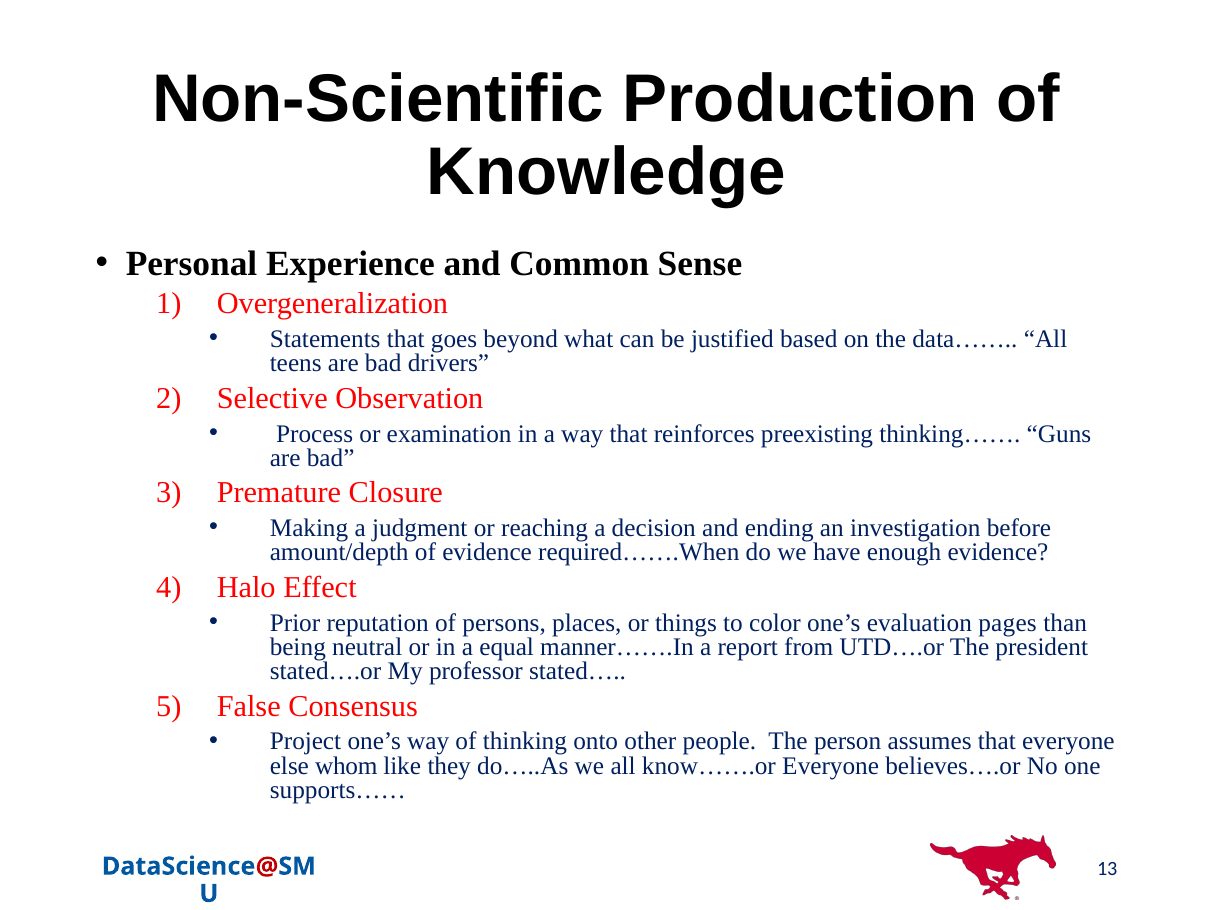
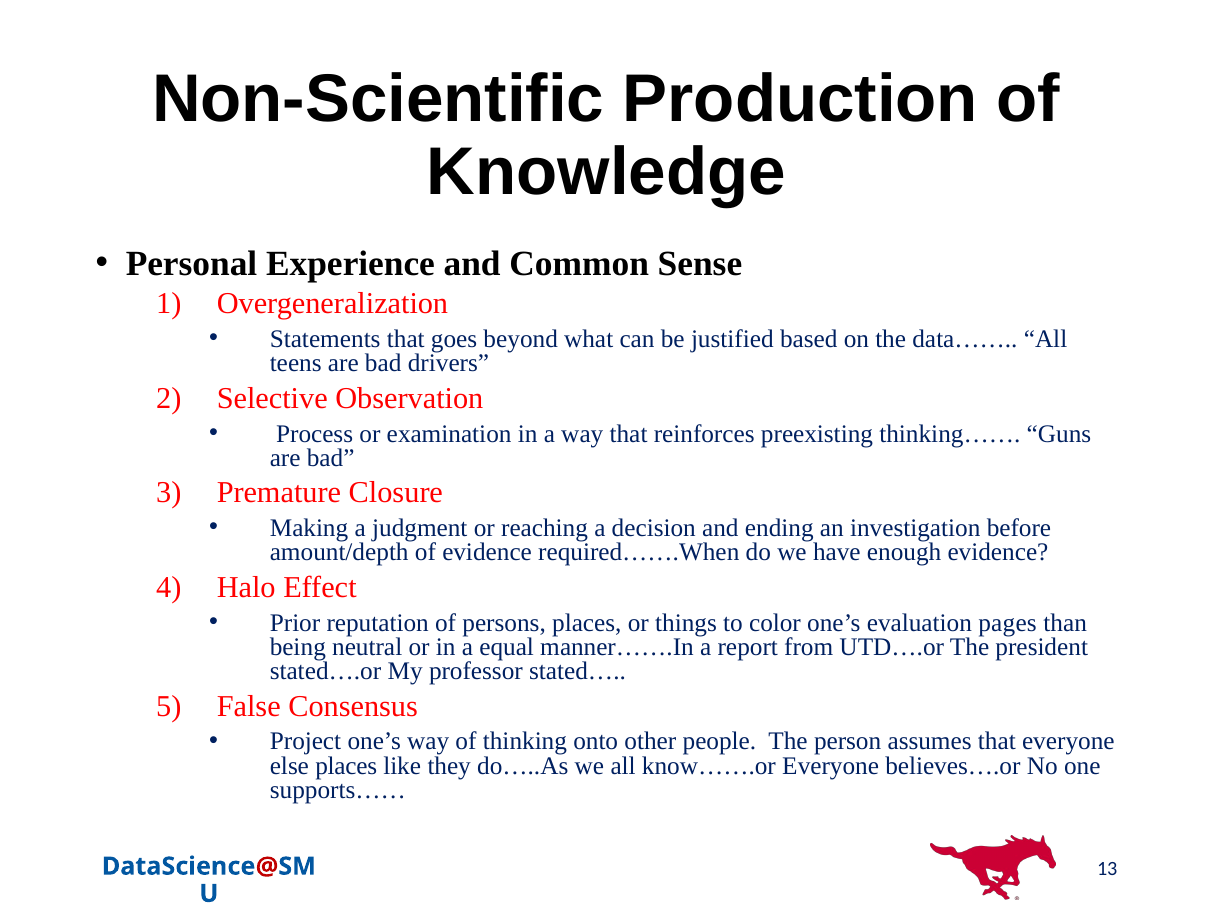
else whom: whom -> places (346, 766)
